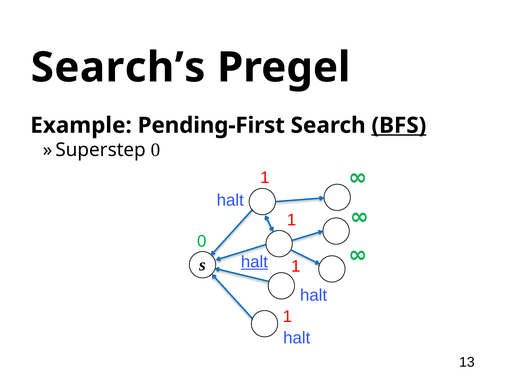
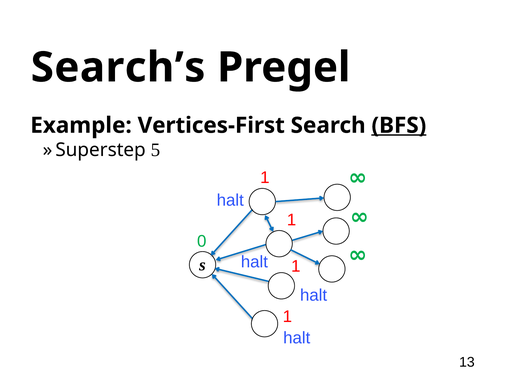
Pending-First: Pending-First -> Vertices-First (211, 125)
0: 0 -> 5 (156, 150)
halt underline: present -> none (254, 262)
